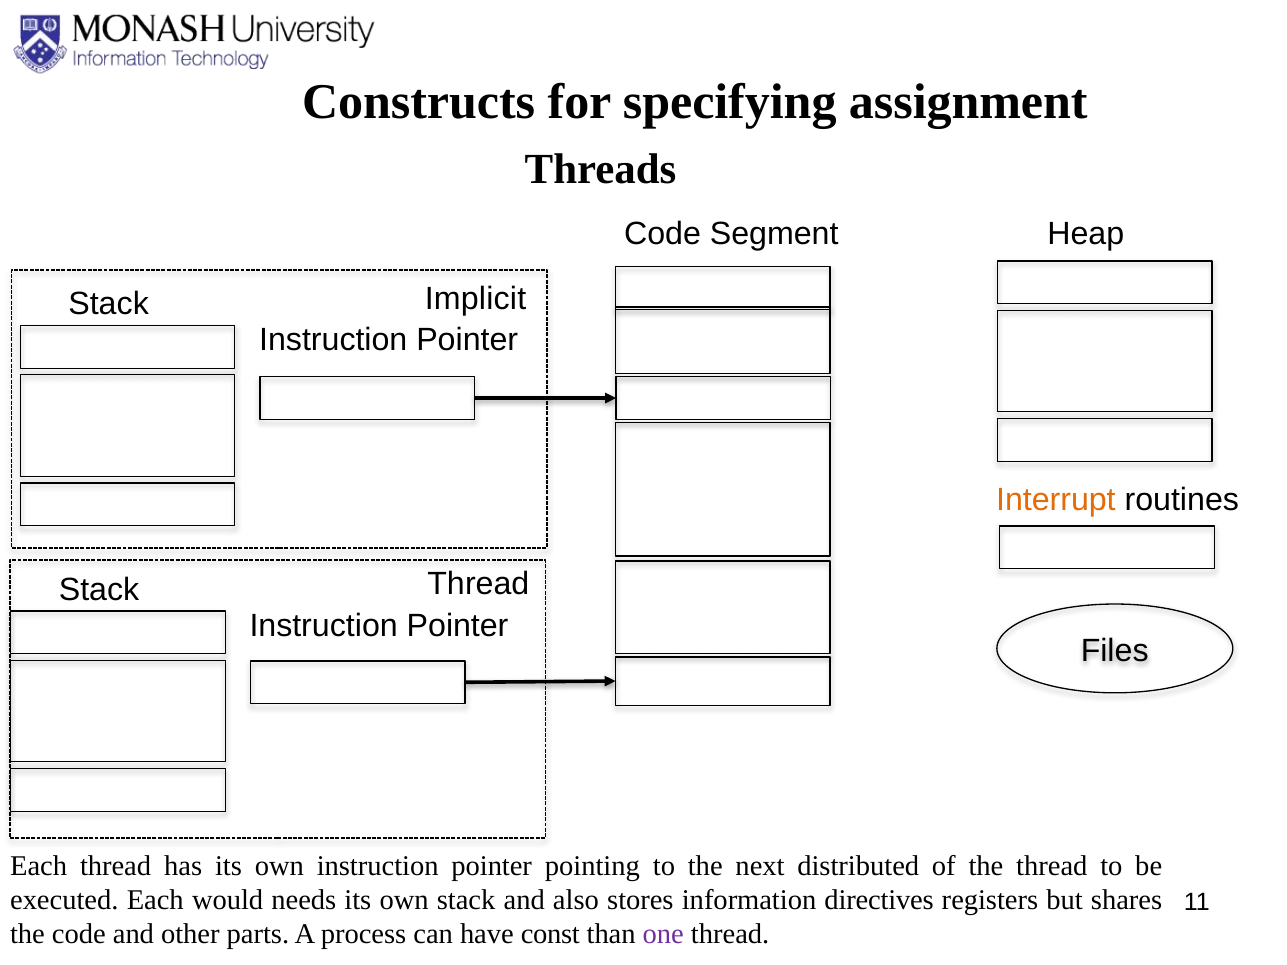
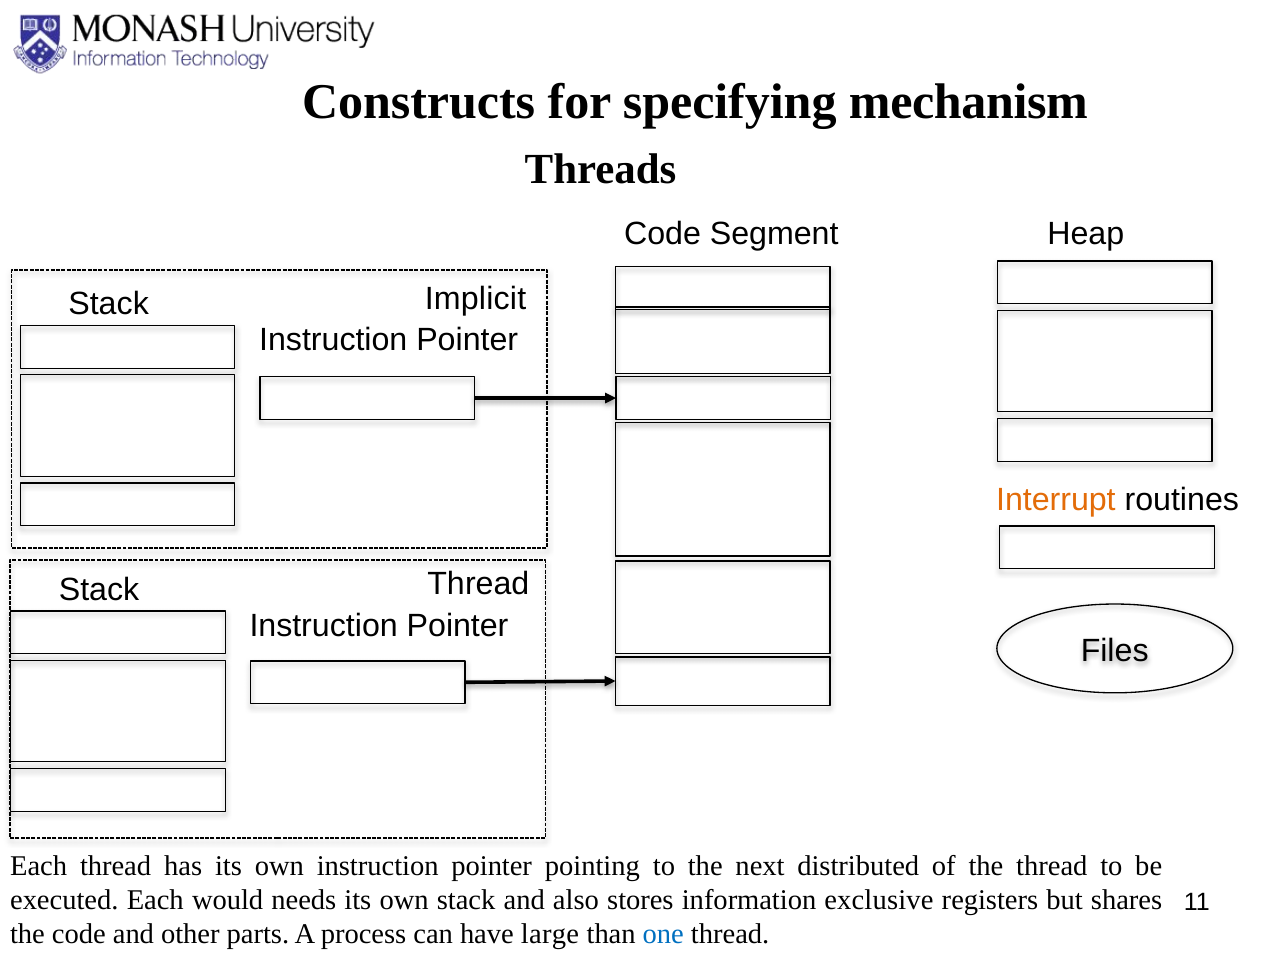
assignment: assignment -> mechanism (968, 102)
directives: directives -> exclusive (879, 900)
const: const -> large (550, 935)
one colour: purple -> blue (663, 935)
